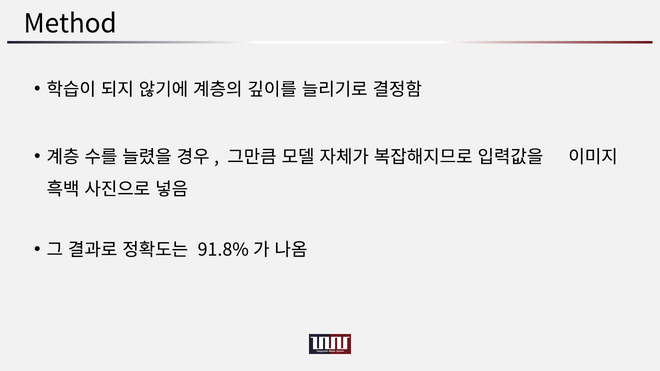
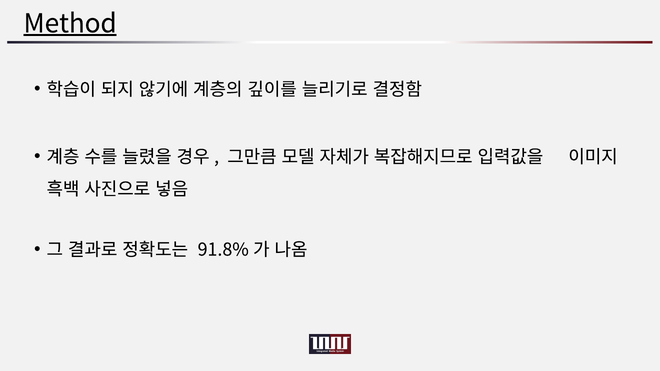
Method underline: none -> present (70, 24)
